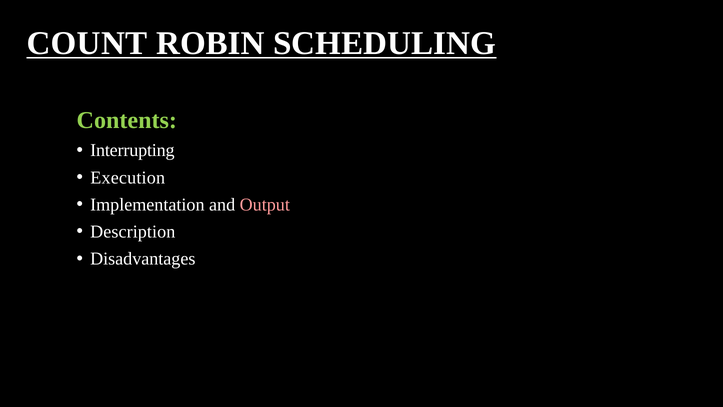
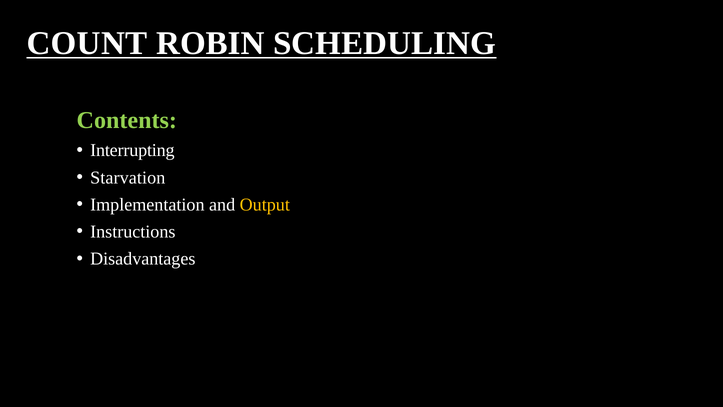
Execution: Execution -> Starvation (128, 177)
Output colour: pink -> yellow (265, 204)
Description: Description -> Instructions (133, 232)
